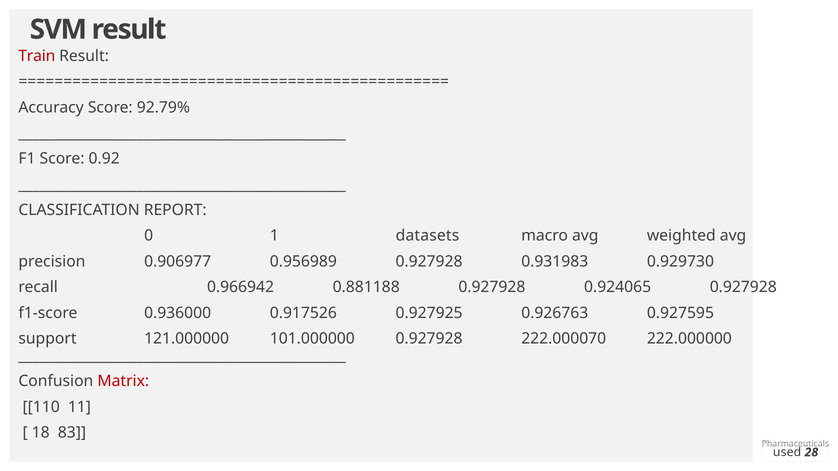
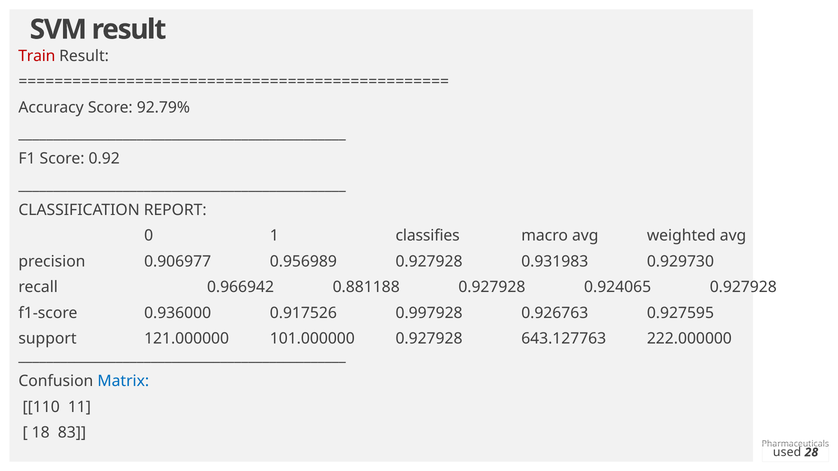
datasets: datasets -> classifies (428, 236)
0.927925: 0.927925 -> 0.997928 (429, 313)
222.000070: 222.000070 -> 643.127763 (564, 339)
Matrix colour: red -> blue (123, 381)
